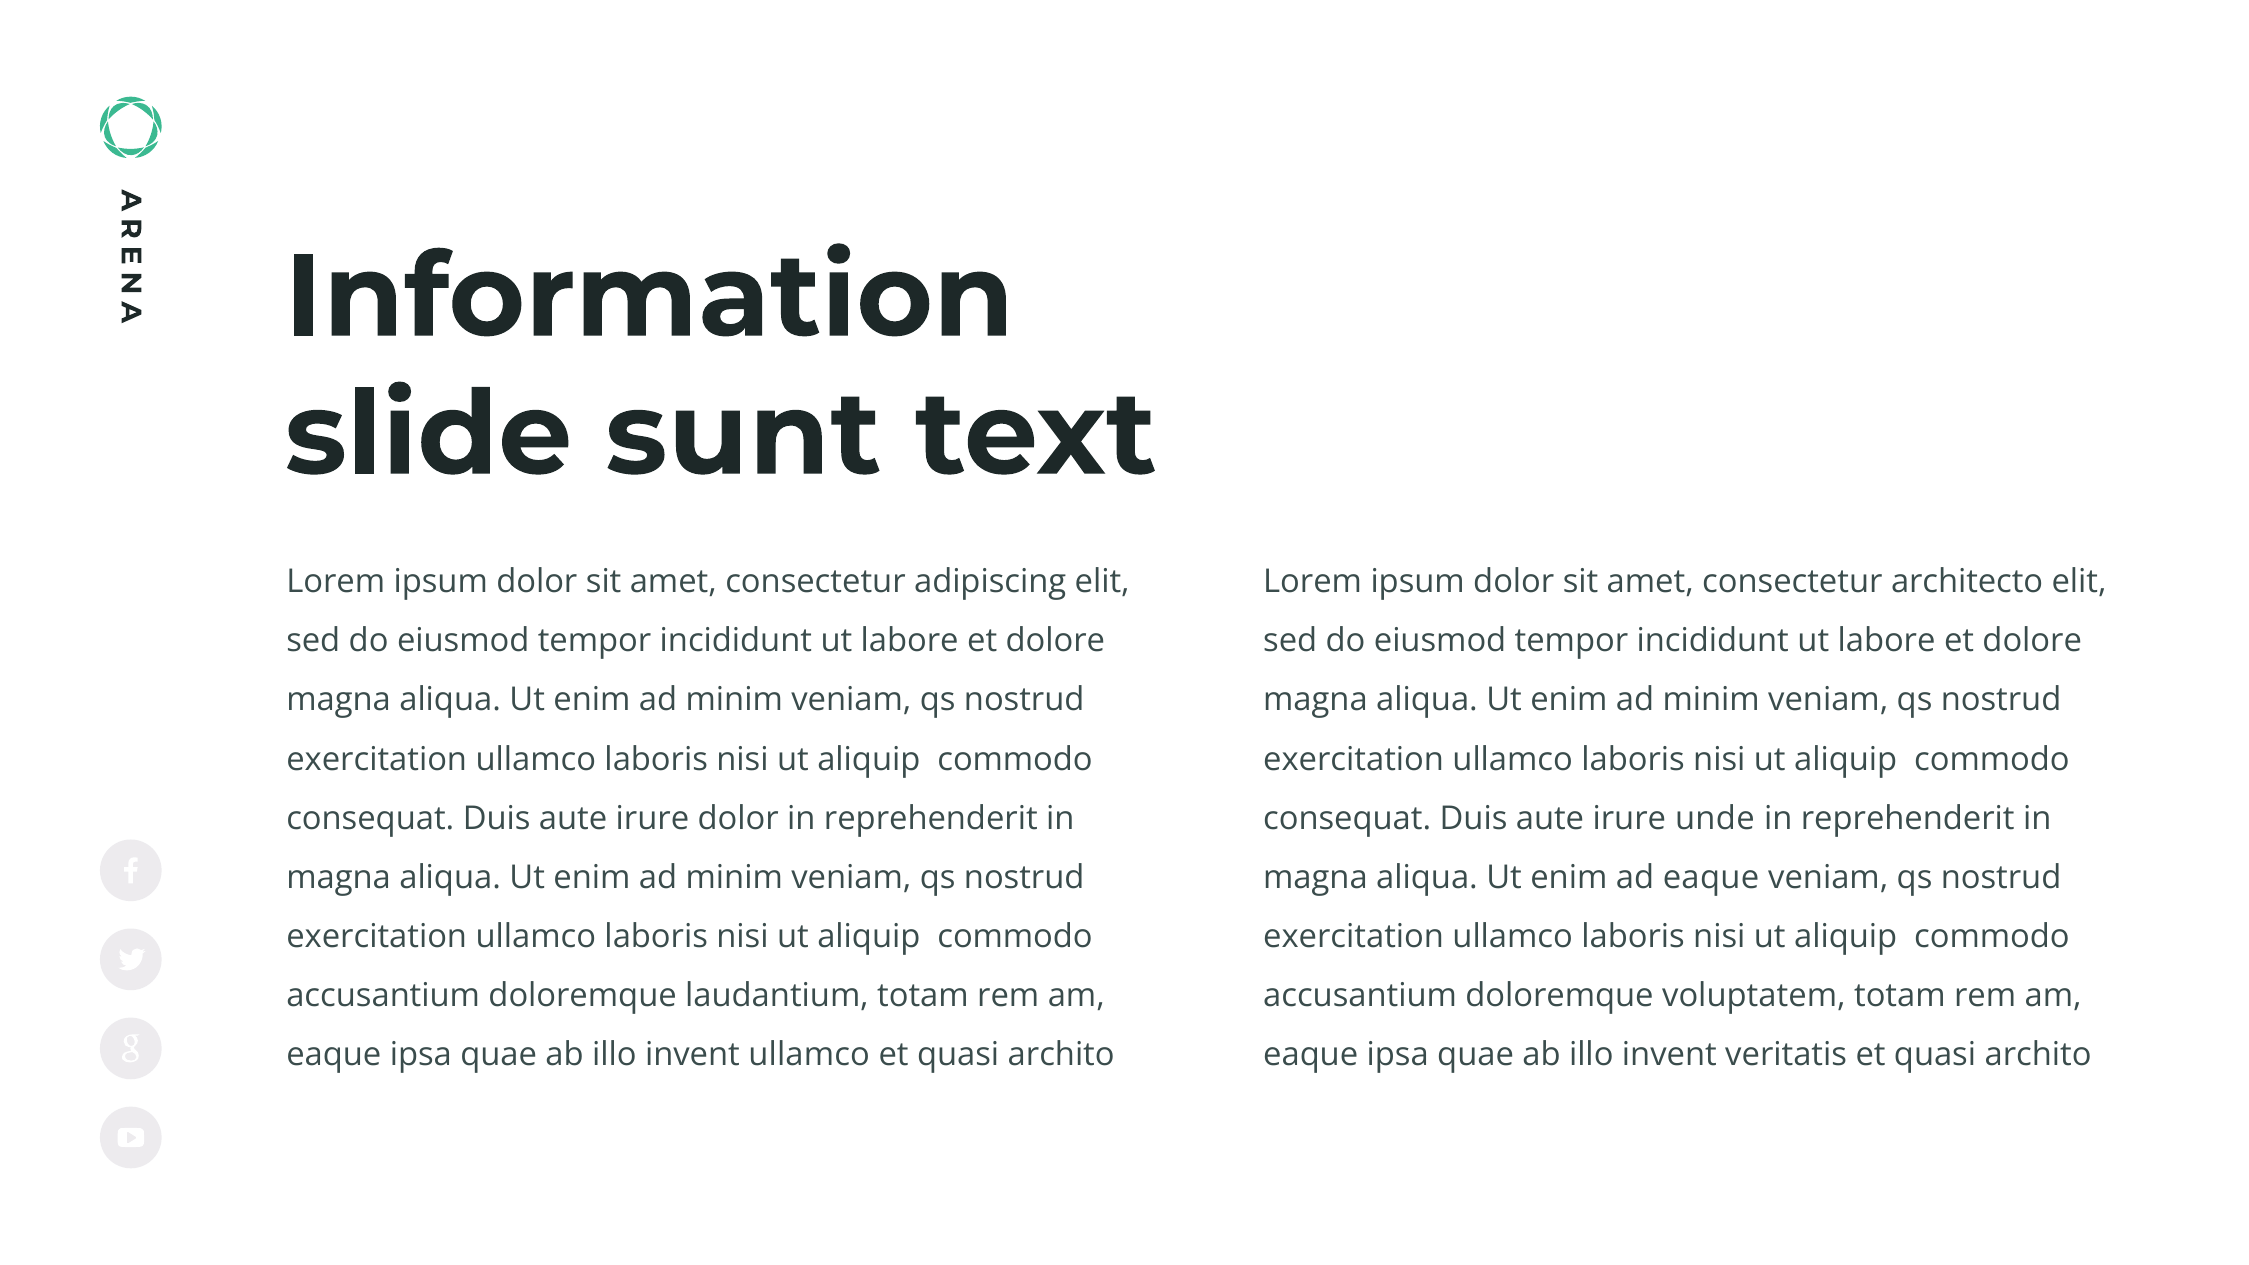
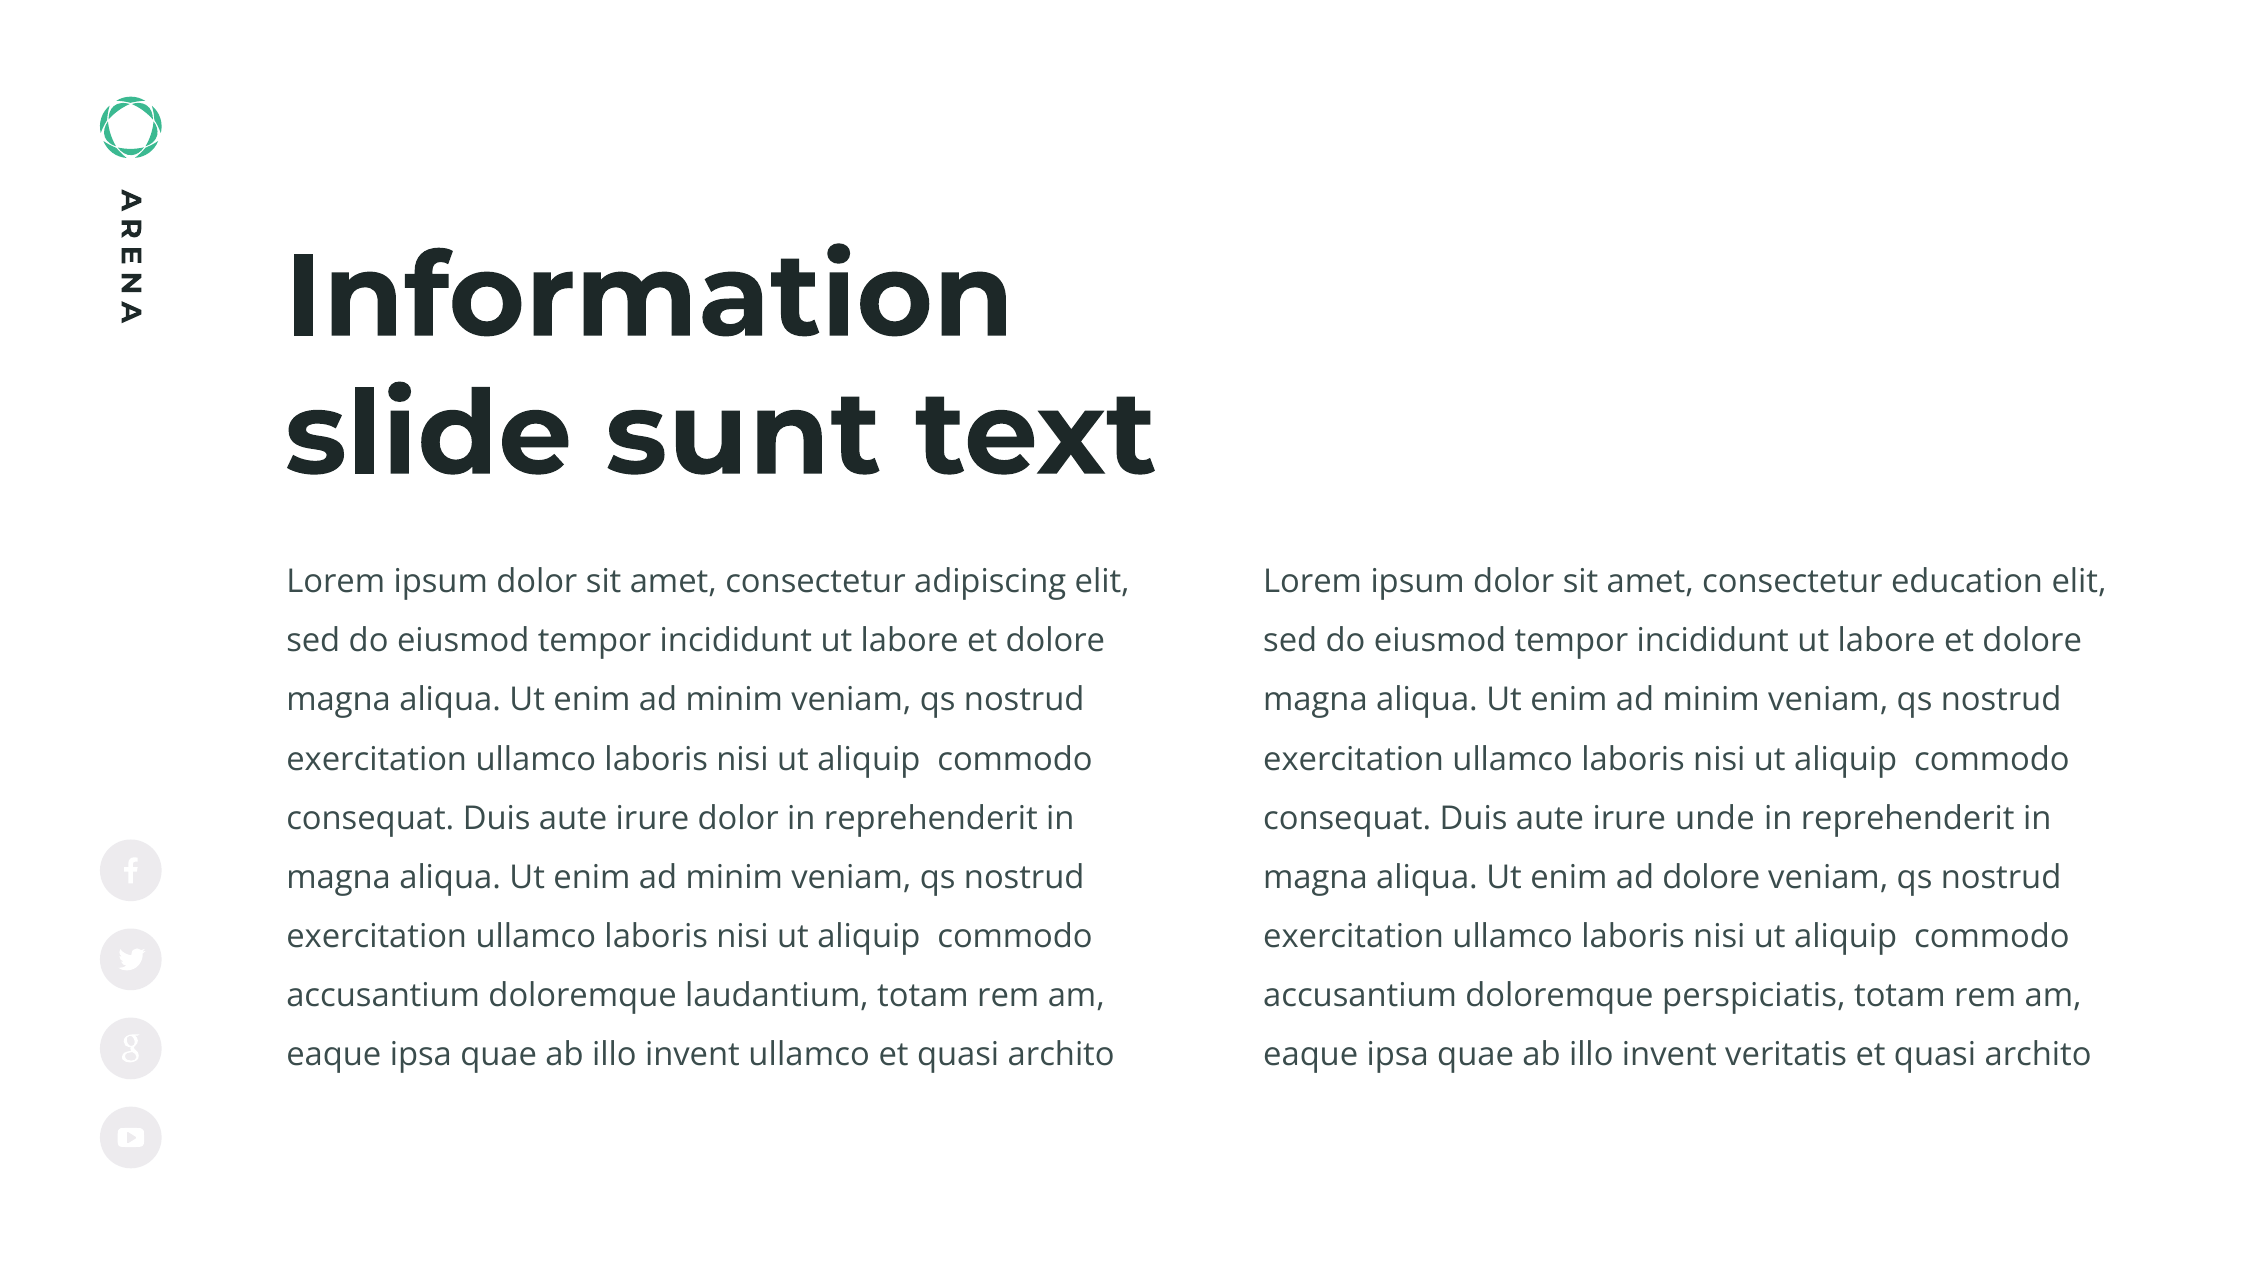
architecto: architecto -> education (1967, 582)
ad eaque: eaque -> dolore (1711, 877)
voluptatem: voluptatem -> perspiciatis (1754, 996)
